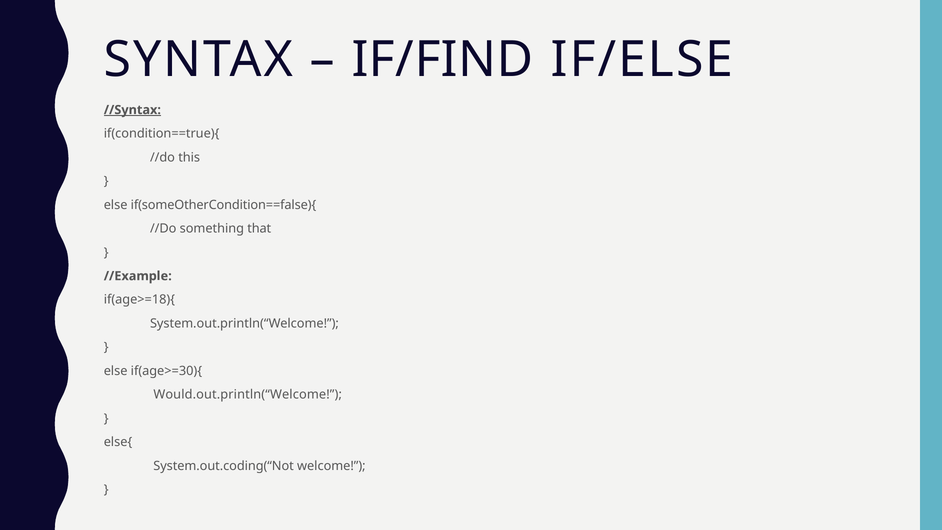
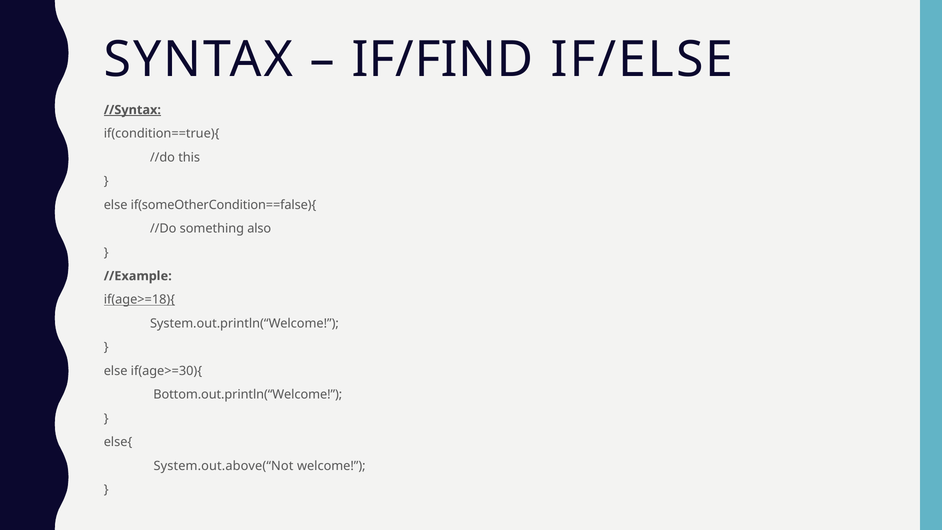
that: that -> also (259, 229)
if(age>=18){ underline: none -> present (139, 300)
Would.out.println(“Welcome: Would.out.println(“Welcome -> Bottom.out.println(“Welcome (248, 395)
System.out.coding(“Not: System.out.coding(“Not -> System.out.above(“Not (223, 466)
